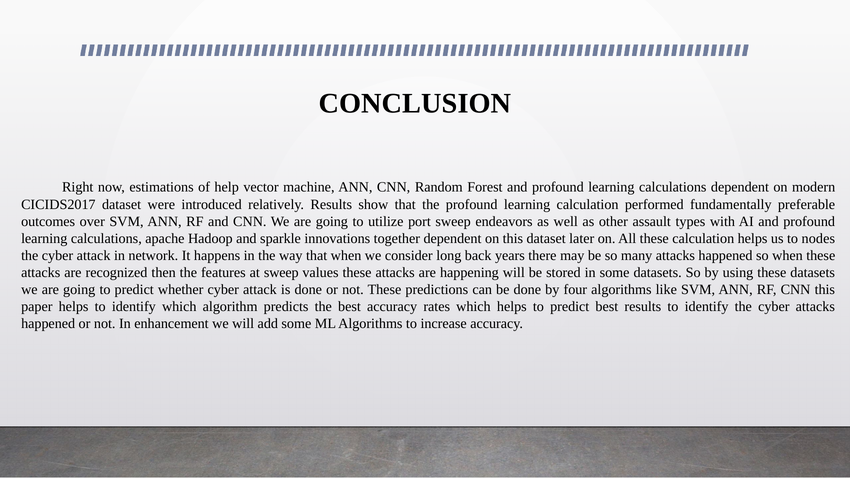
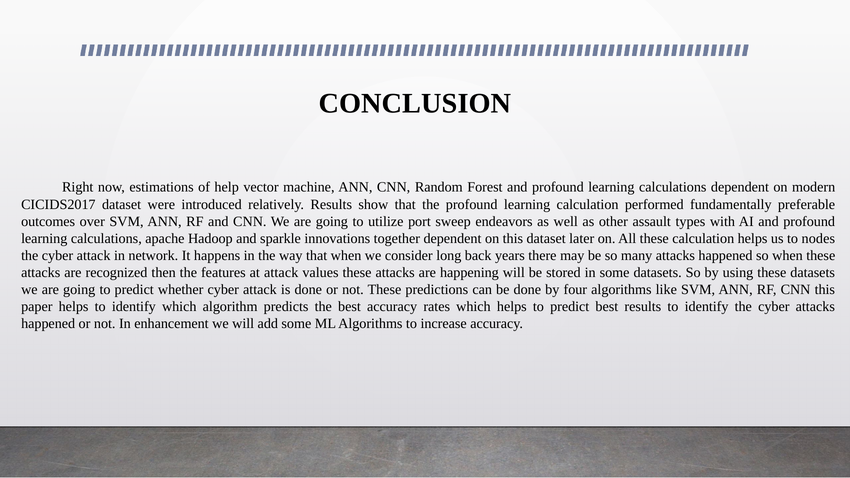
at sweep: sweep -> attack (281, 272)
